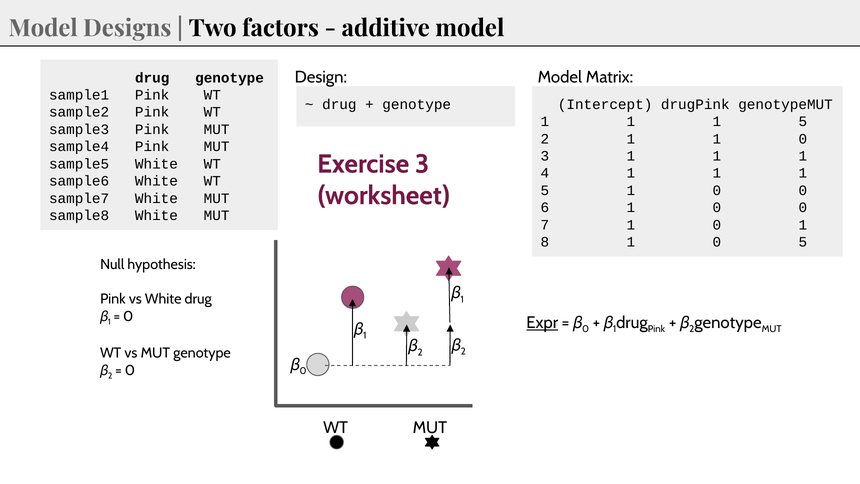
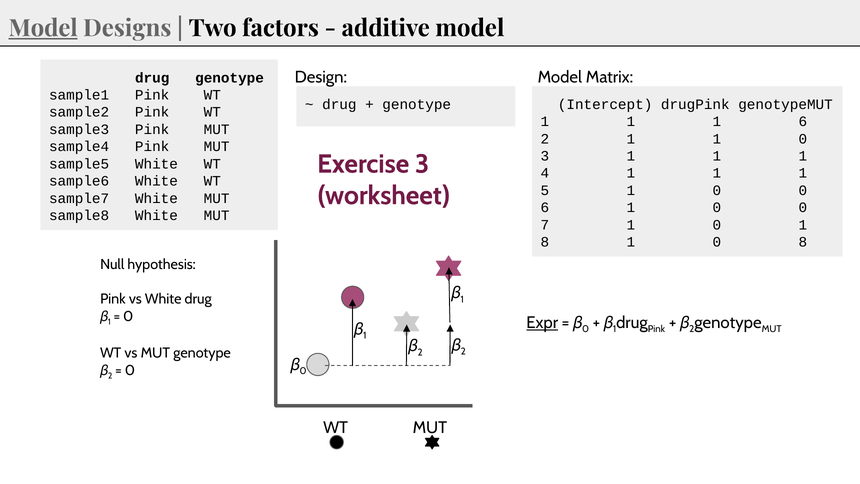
Model underline: none -> present (43, 28)
5: 5 -> 6 (803, 122)
0 5: 5 -> 8 (803, 242)
